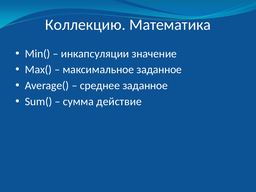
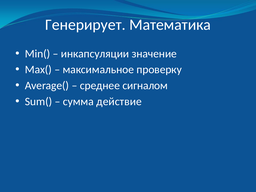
Коллекцию: Коллекцию -> Генерирует (85, 25)
максимальное заданное: заданное -> проверку (159, 70)
среднее заданное: заданное -> сигналом (145, 86)
